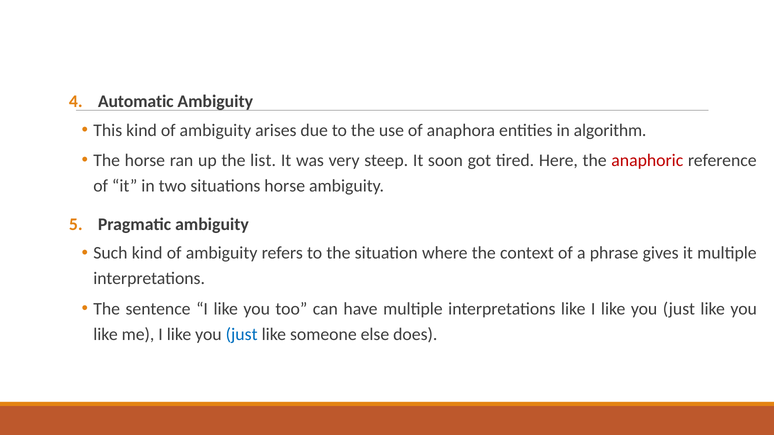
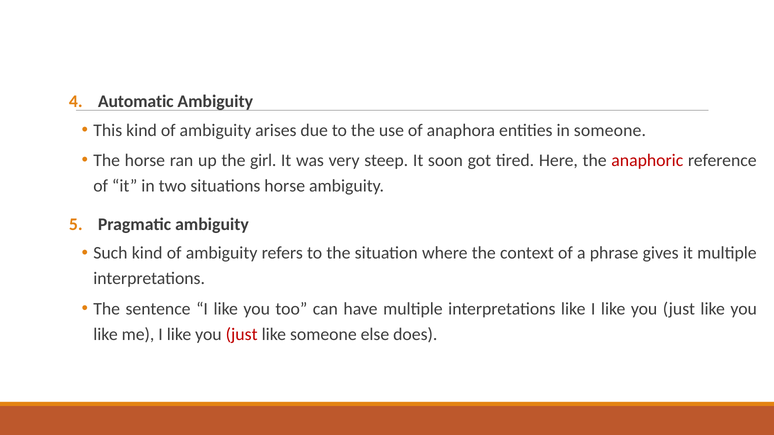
in algorithm: algorithm -> someone (610, 130)
list: list -> girl (263, 161)
just colour: blue -> red (242, 335)
